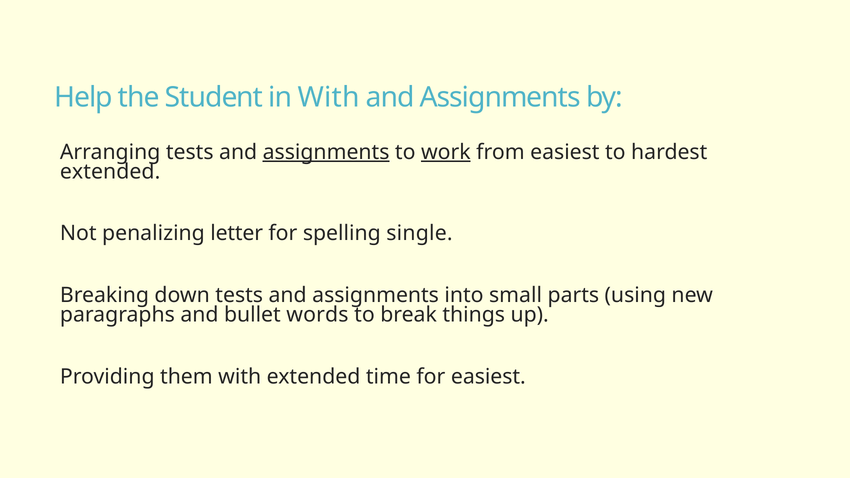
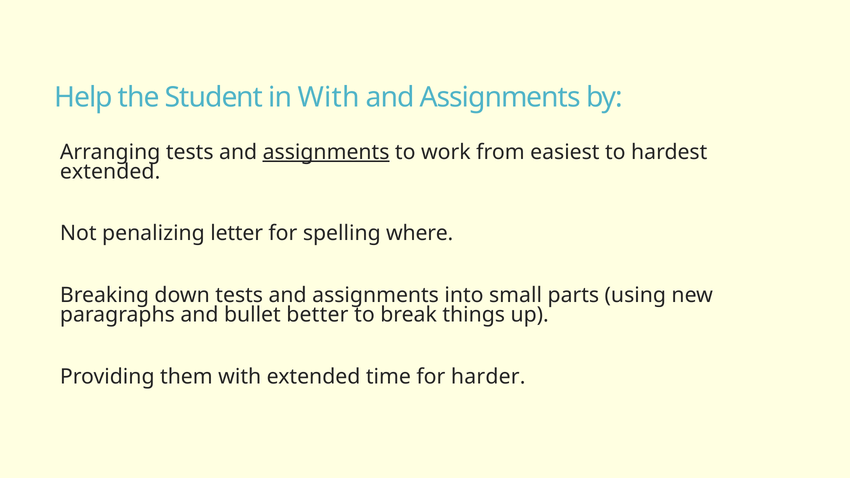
work underline: present -> none (446, 152)
single: single -> where (420, 233)
words: words -> better (317, 315)
for easiest: easiest -> harder (488, 377)
